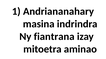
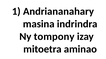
fiantrana: fiantrana -> tompony (54, 37)
